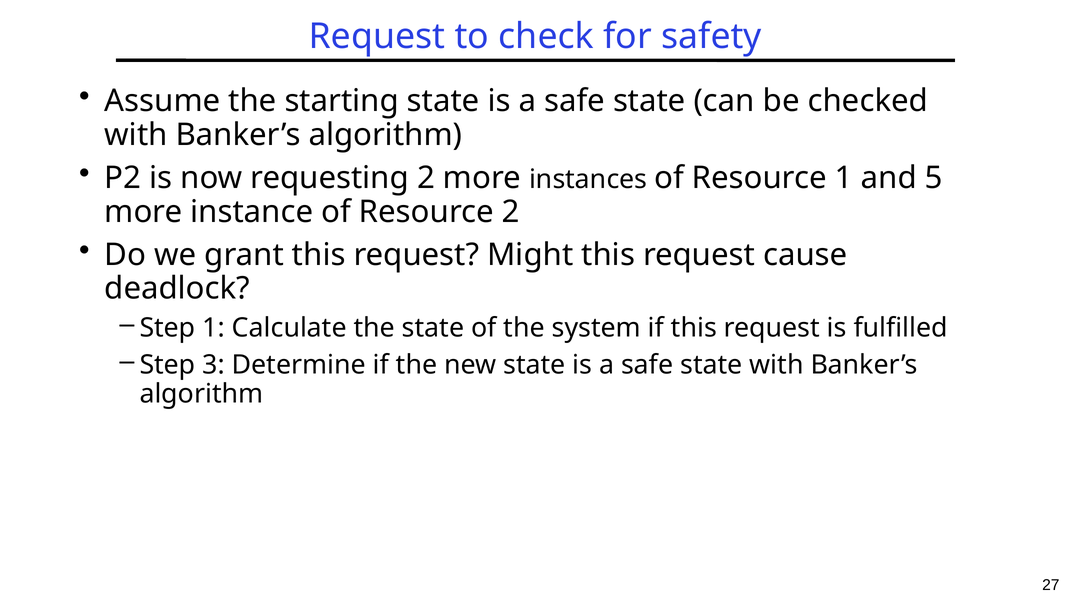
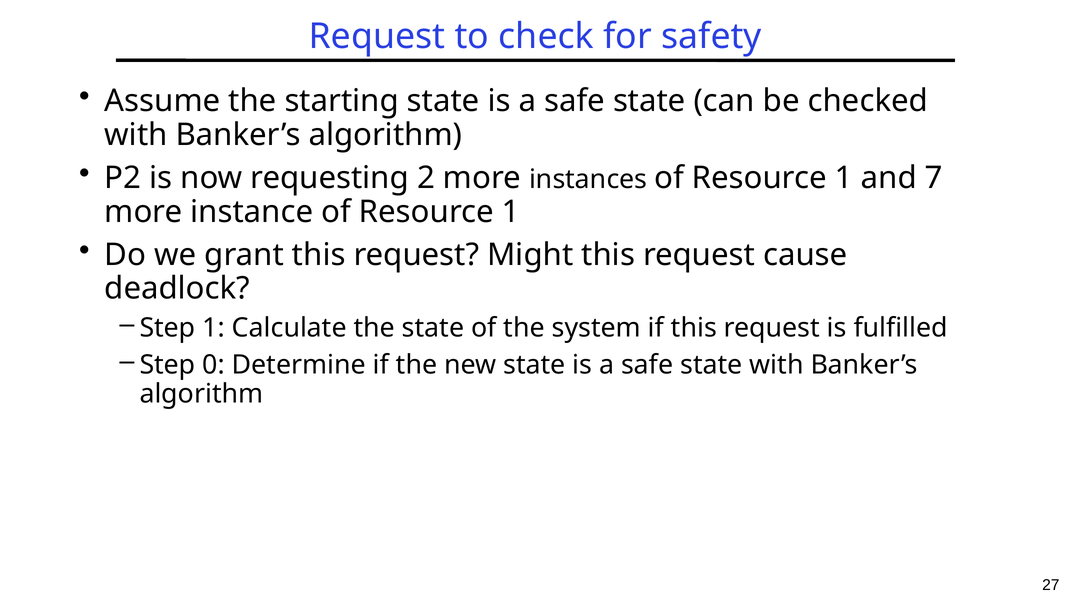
5: 5 -> 7 (934, 178)
instance of Resource 2: 2 -> 1 (511, 211)
3: 3 -> 0 (214, 365)
